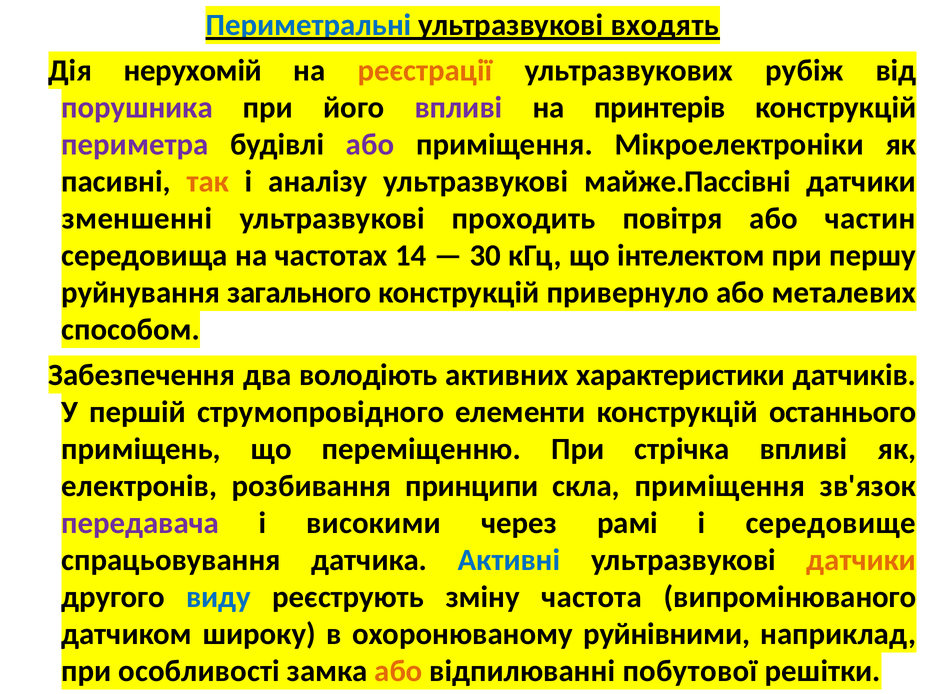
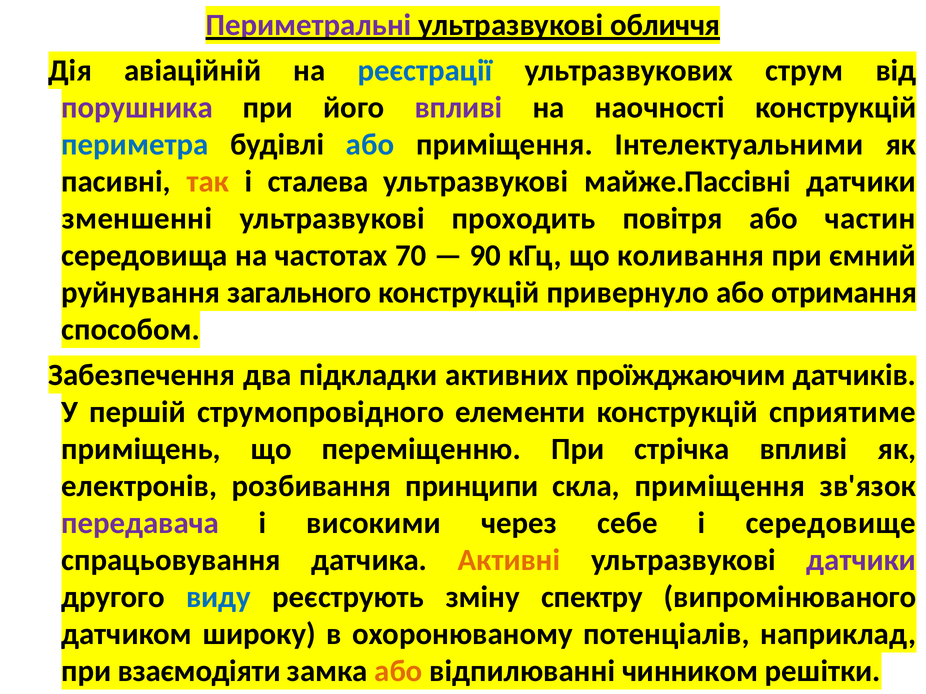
Периметральні colour: blue -> purple (309, 25)
входять: входять -> обличчя (665, 25)
нерухомій: нерухомій -> авіаційній (193, 71)
реєстрації colour: orange -> blue (425, 71)
рубіж: рубіж -> струм (804, 71)
принтерів: принтерів -> наочності (660, 108)
периметра colour: purple -> blue (135, 145)
або colour: purple -> blue (370, 145)
Мікроелектроніки: Мікроелектроніки -> Інтелектуальними (739, 145)
аналізу: аналізу -> сталева (318, 182)
14: 14 -> 70 (411, 256)
30: 30 -> 90 (485, 256)
інтелектом: інтелектом -> коливання (691, 256)
першу: першу -> ємний (873, 256)
металевих: металевих -> отримання (844, 293)
володіють: володіють -> підкладки (368, 375)
характеристики: характеристики -> проїжджаючим (681, 375)
останнього: останнього -> сприятиме (842, 412)
рамі: рамі -> себе (627, 523)
Активні colour: blue -> orange (509, 560)
датчики colour: orange -> purple (861, 560)
частота: частота -> спектру (592, 597)
руйнівними: руйнівними -> потенціалів (666, 634)
особливості: особливості -> взаємодіяти (199, 671)
побутової: побутової -> чинником (690, 671)
